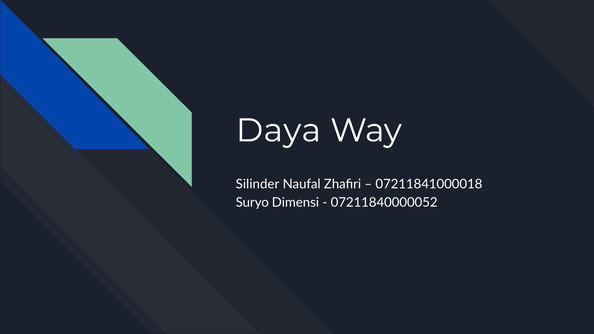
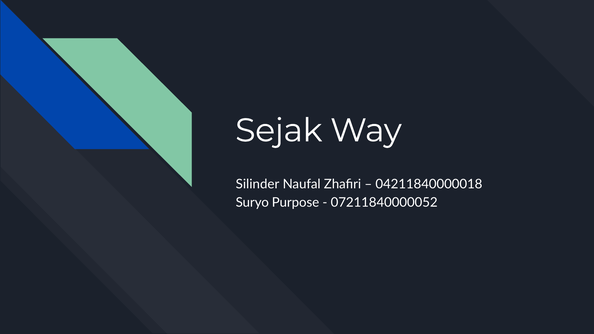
Daya: Daya -> Sejak (279, 131)
07211841000018: 07211841000018 -> 04211840000018 (429, 184)
Dimensi: Dimensi -> Purpose (295, 202)
